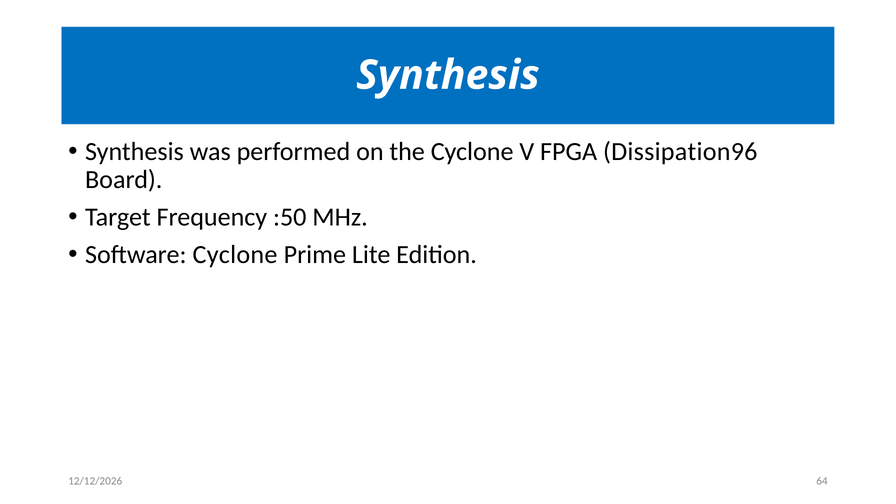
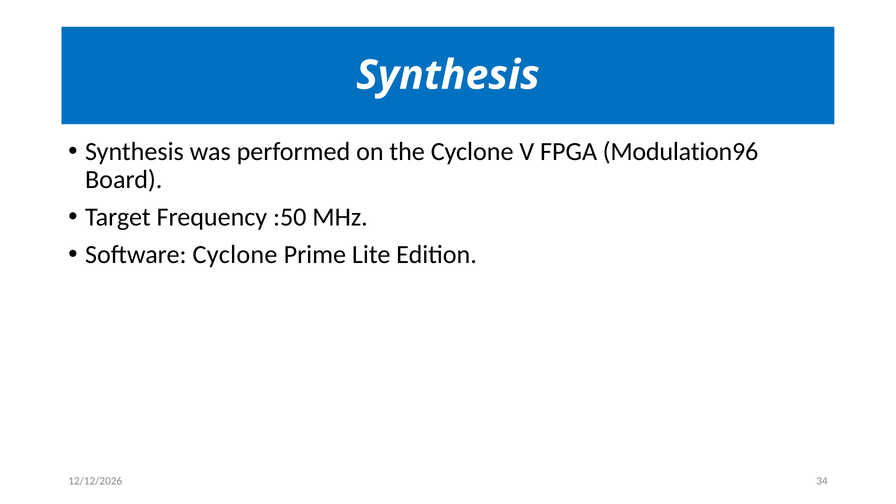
Dissipation96: Dissipation96 -> Modulation96 (680, 151)
64: 64 -> 34 (822, 481)
